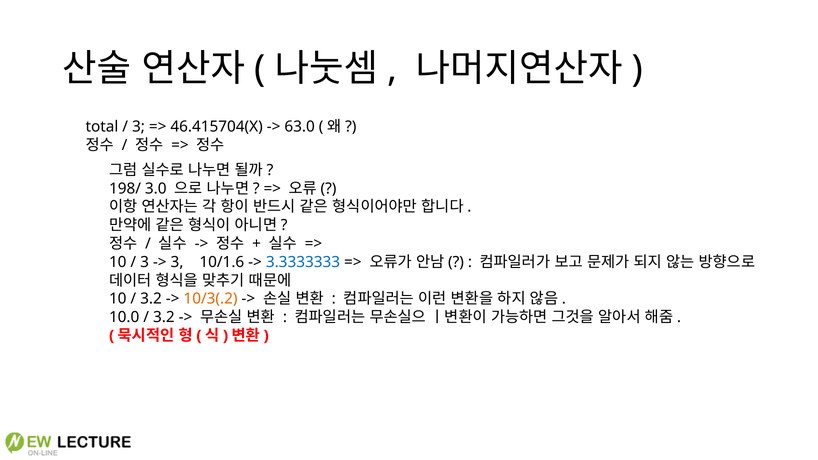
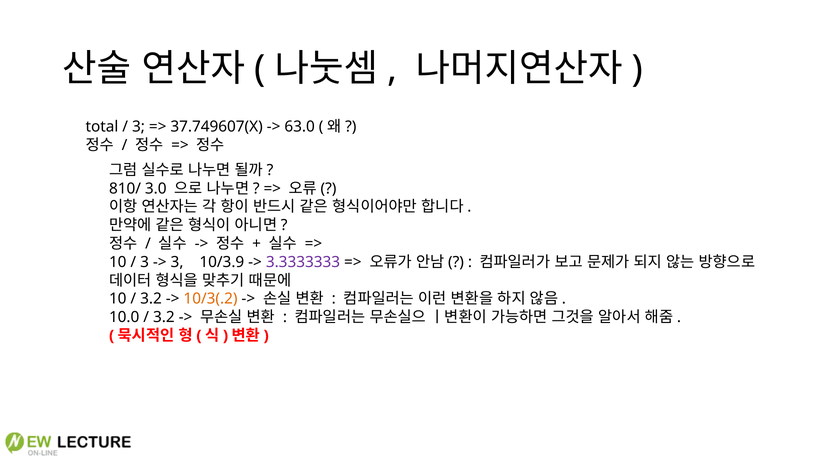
46.415704(X: 46.415704(X -> 37.749607(X (217, 127)
198/: 198/ -> 810/ (125, 189)
10/1.6: 10/1.6 -> 10/3.9 (222, 262)
3.3333333 colour: blue -> purple (303, 262)
